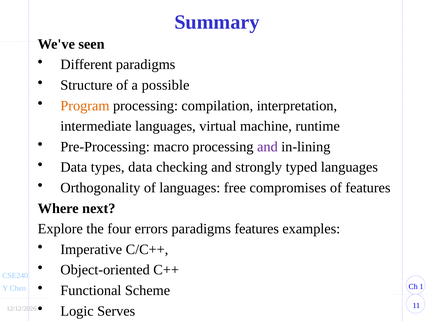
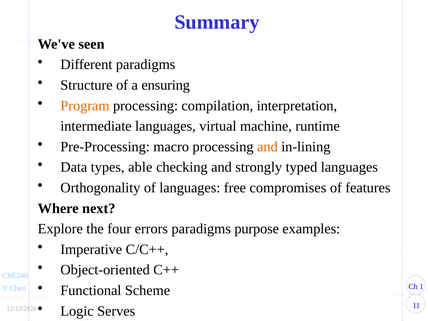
possible: possible -> ensuring (166, 85)
and colour: purple -> orange (267, 147)
types data: data -> able (140, 167)
paradigms features: features -> purpose (257, 229)
